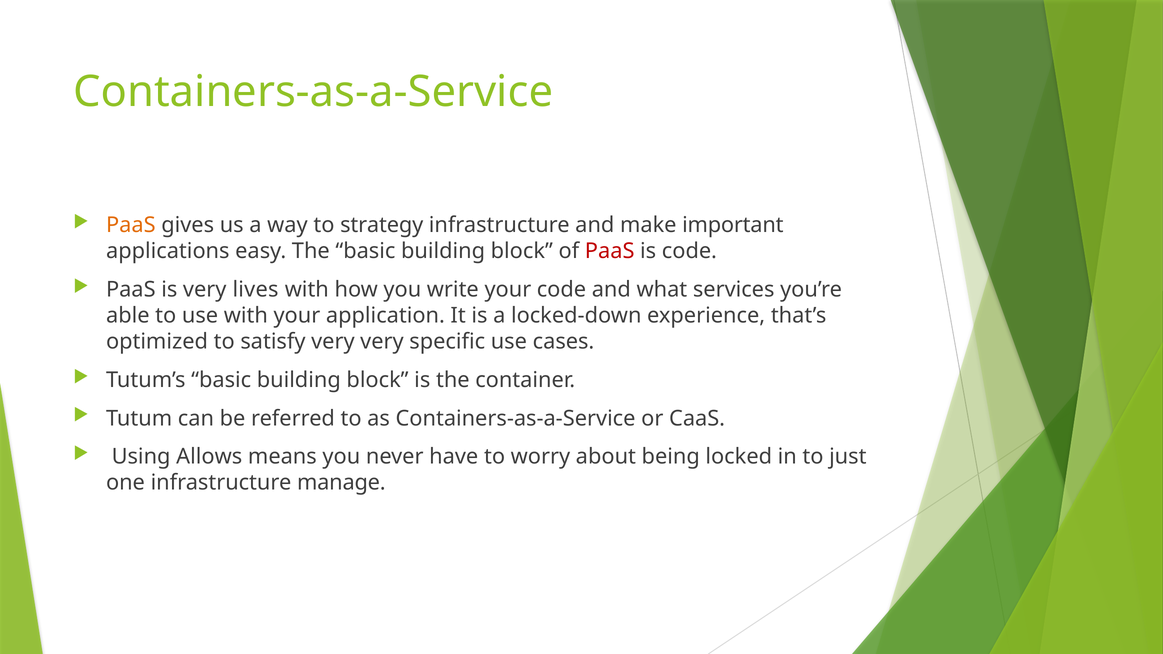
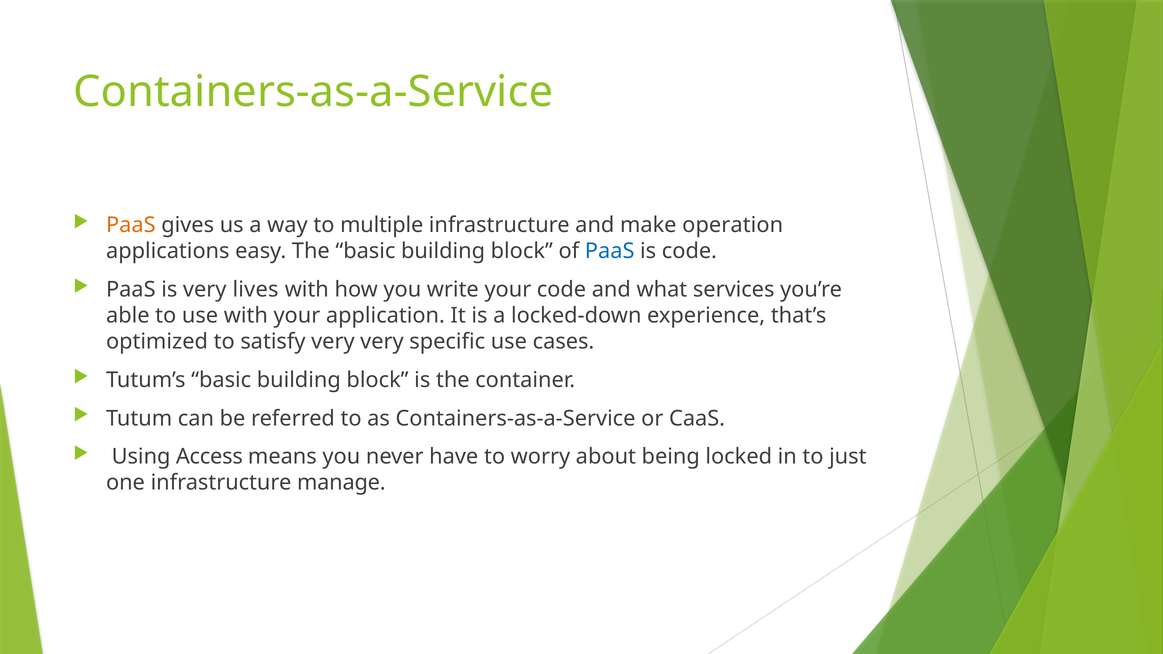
strategy: strategy -> multiple (382, 225)
important: important -> operation (733, 225)
PaaS colour: red -> blue (610, 251)
Allows: Allows -> Access (209, 457)
